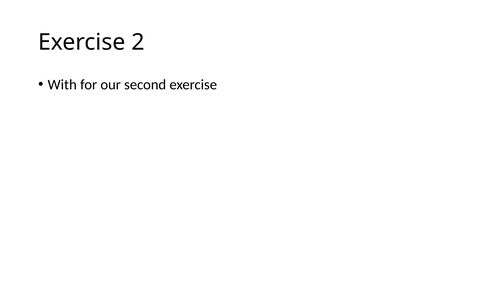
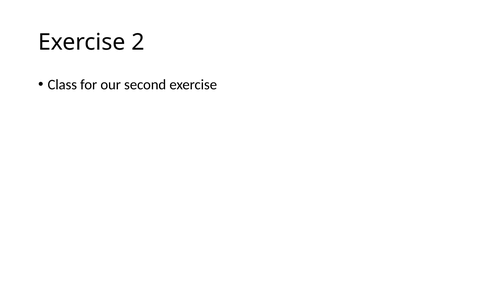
With: With -> Class (62, 85)
